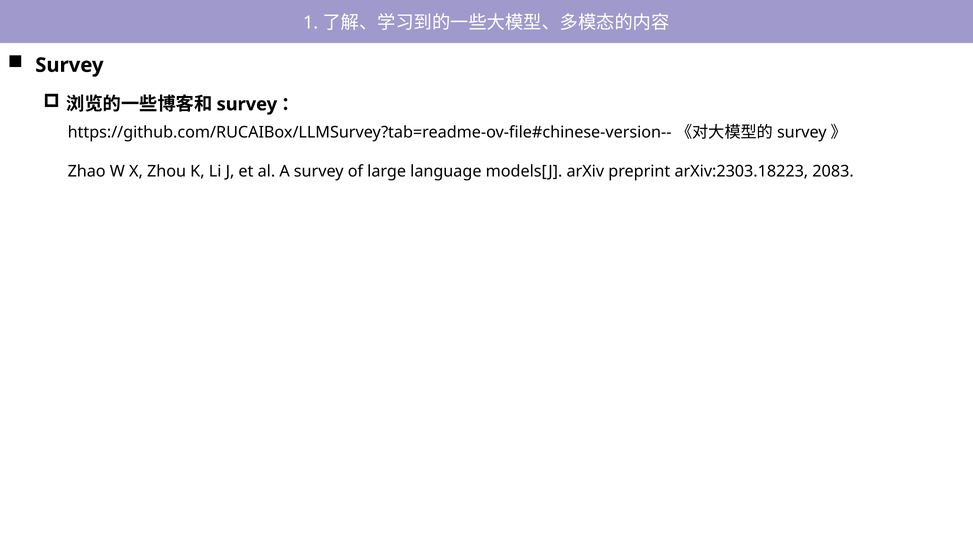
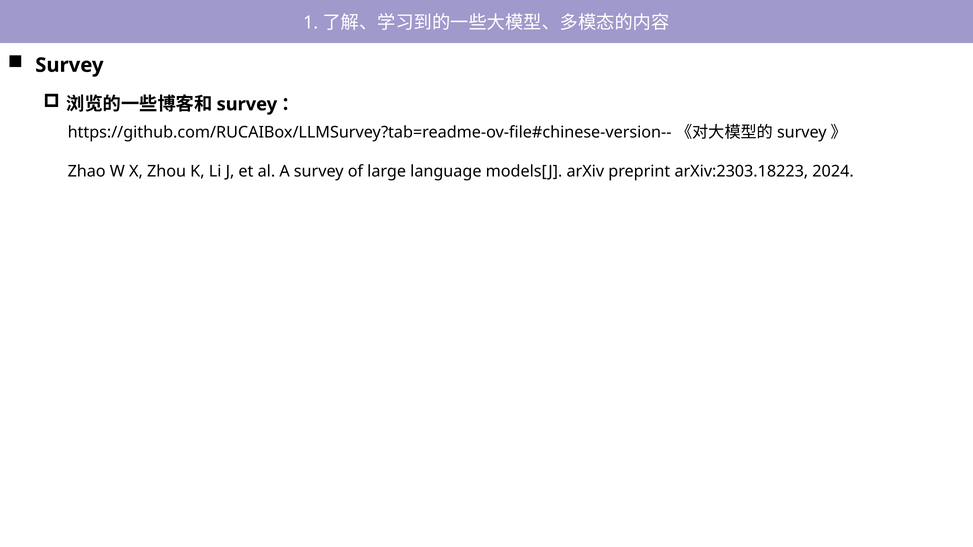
2083: 2083 -> 2024 (833, 171)
